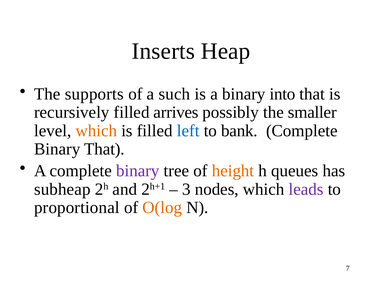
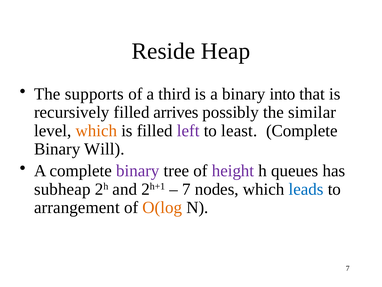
Inserts: Inserts -> Reside (163, 51)
such: such -> third (174, 94)
smaller: smaller -> similar (312, 112)
left colour: blue -> purple (188, 130)
bank: bank -> least (239, 130)
Binary That: That -> Will (104, 149)
height colour: orange -> purple (233, 171)
3: 3 -> 7 (186, 189)
leads colour: purple -> blue (306, 189)
proportional: proportional -> arrangement (77, 207)
